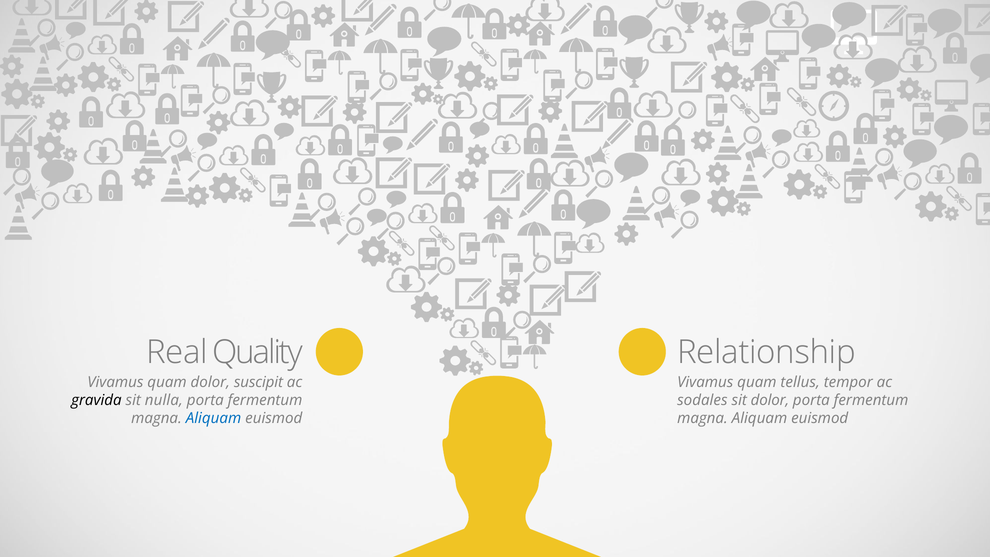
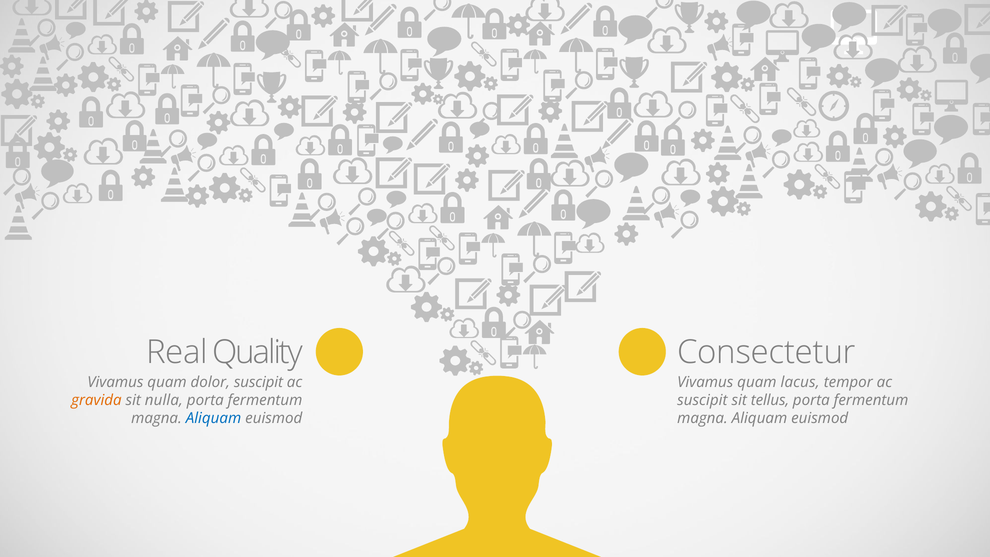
Relationship: Relationship -> Consectetur (766, 353)
tellus: tellus -> lacus (800, 382)
gravida colour: black -> orange (96, 400)
sodales: sodales -> suscipit (702, 400)
sit dolor: dolor -> tellus (770, 400)
